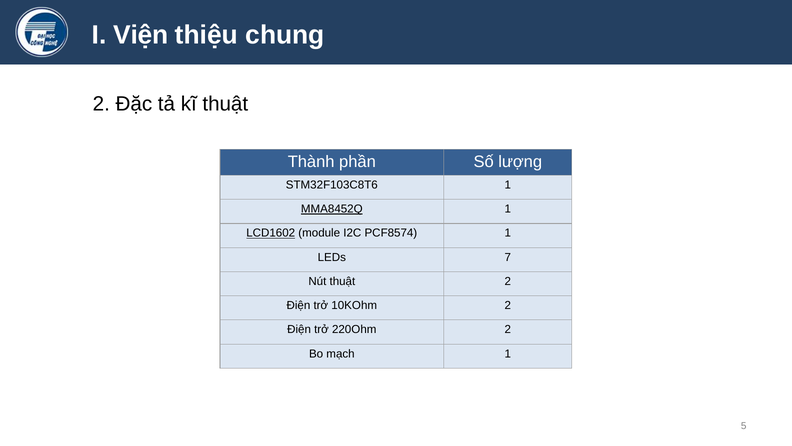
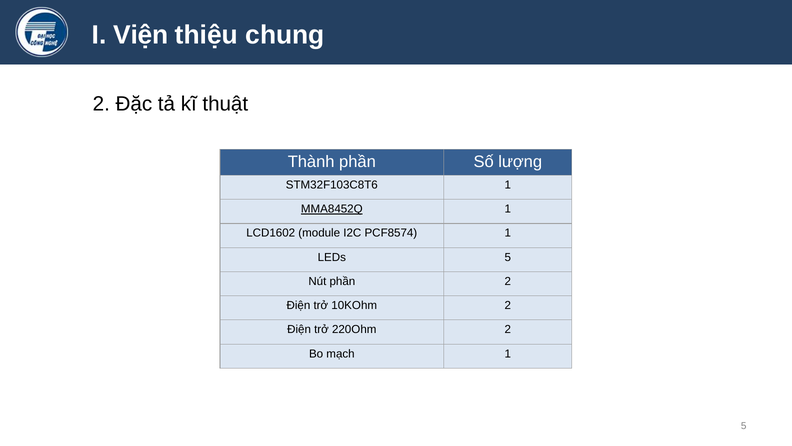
LCD1602 underline: present -> none (271, 233)
LEDs 7: 7 -> 5 (508, 257)
Nút thuật: thuật -> phần (342, 281)
